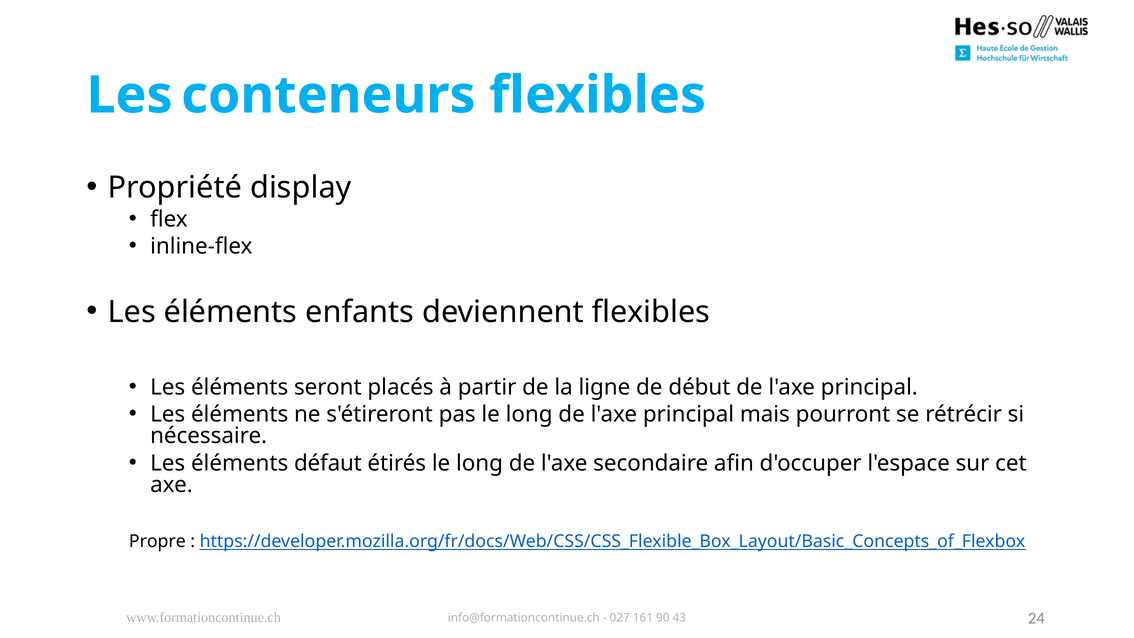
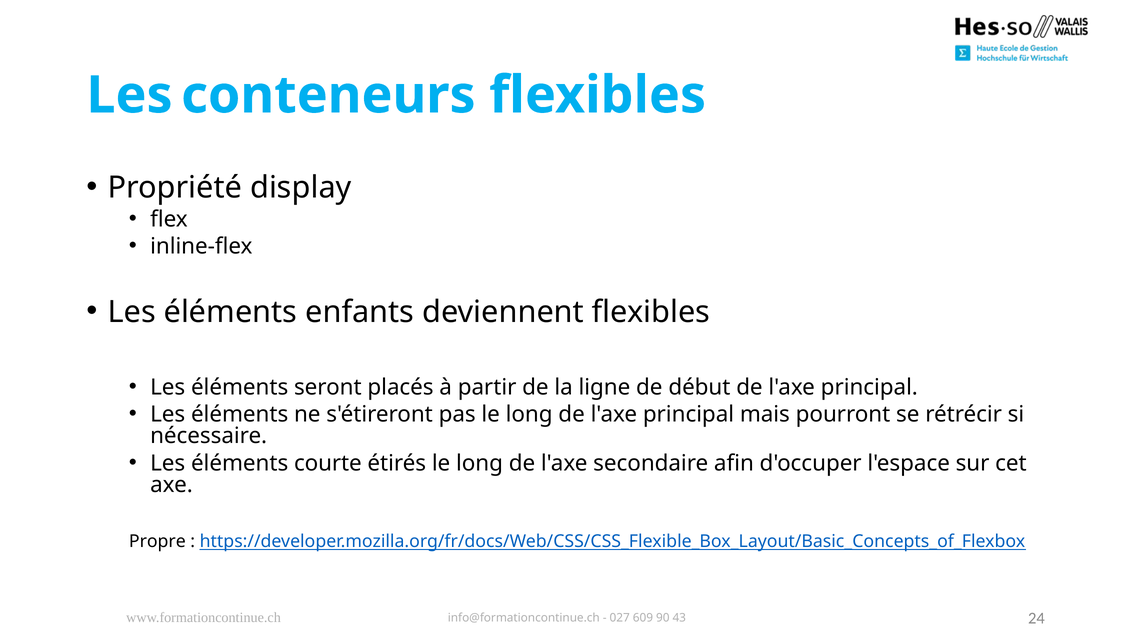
défaut: défaut -> courte (328, 463)
161: 161 -> 609 (643, 618)
